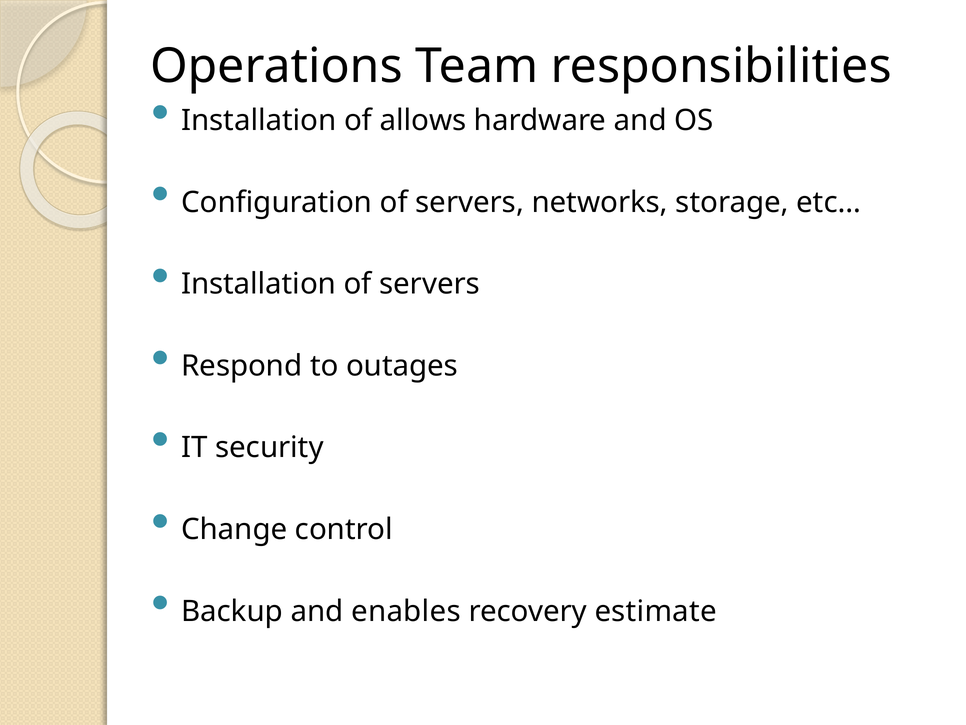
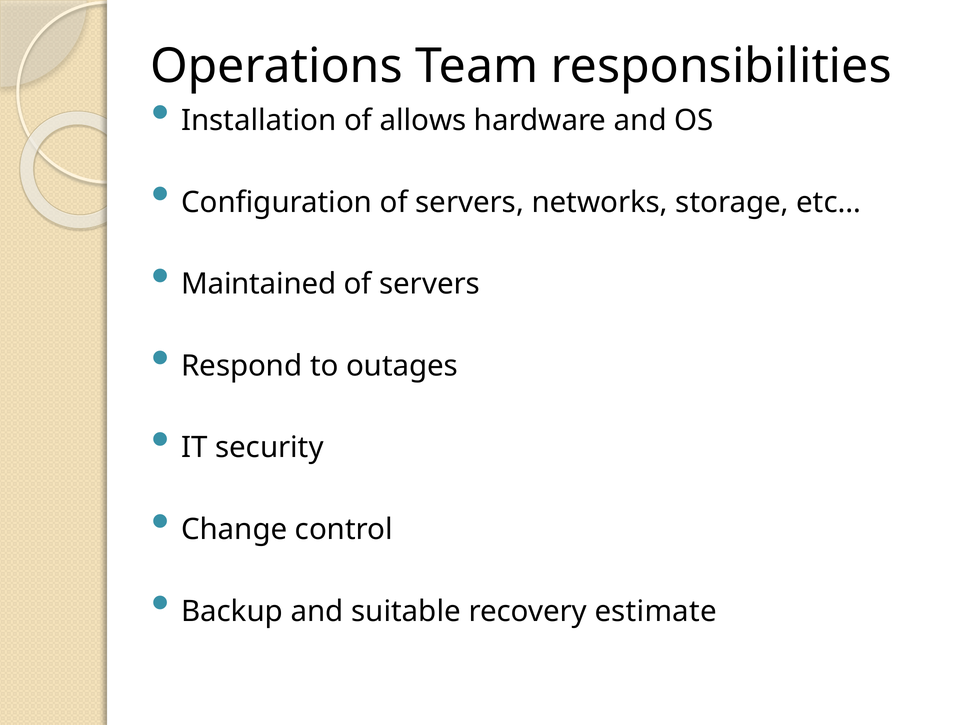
Installation: Installation -> Maintained (259, 284)
enables: enables -> suitable (406, 611)
